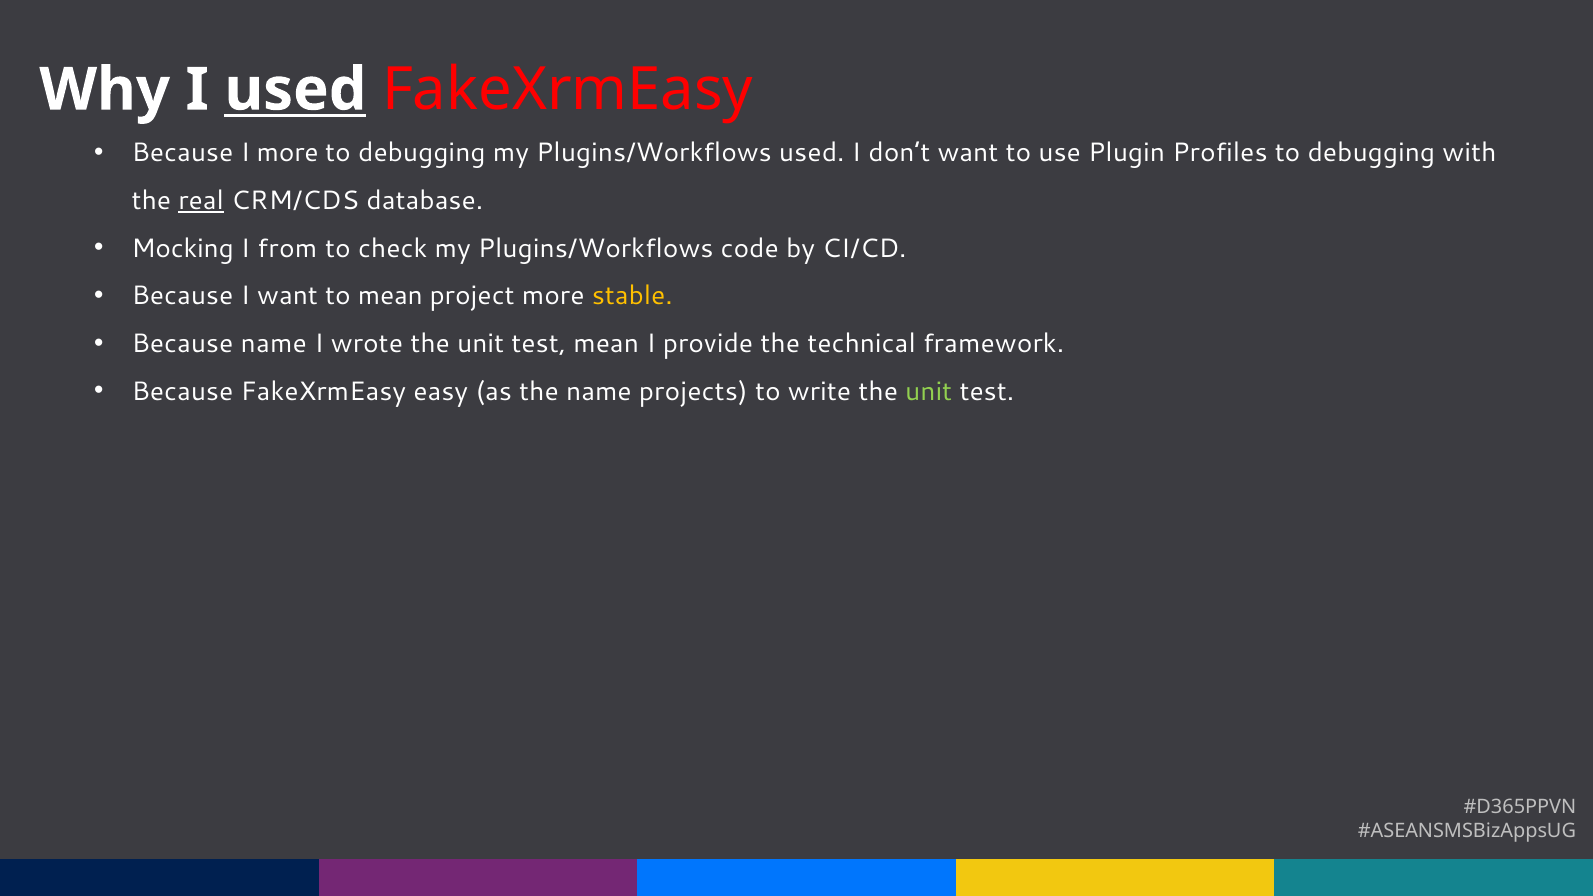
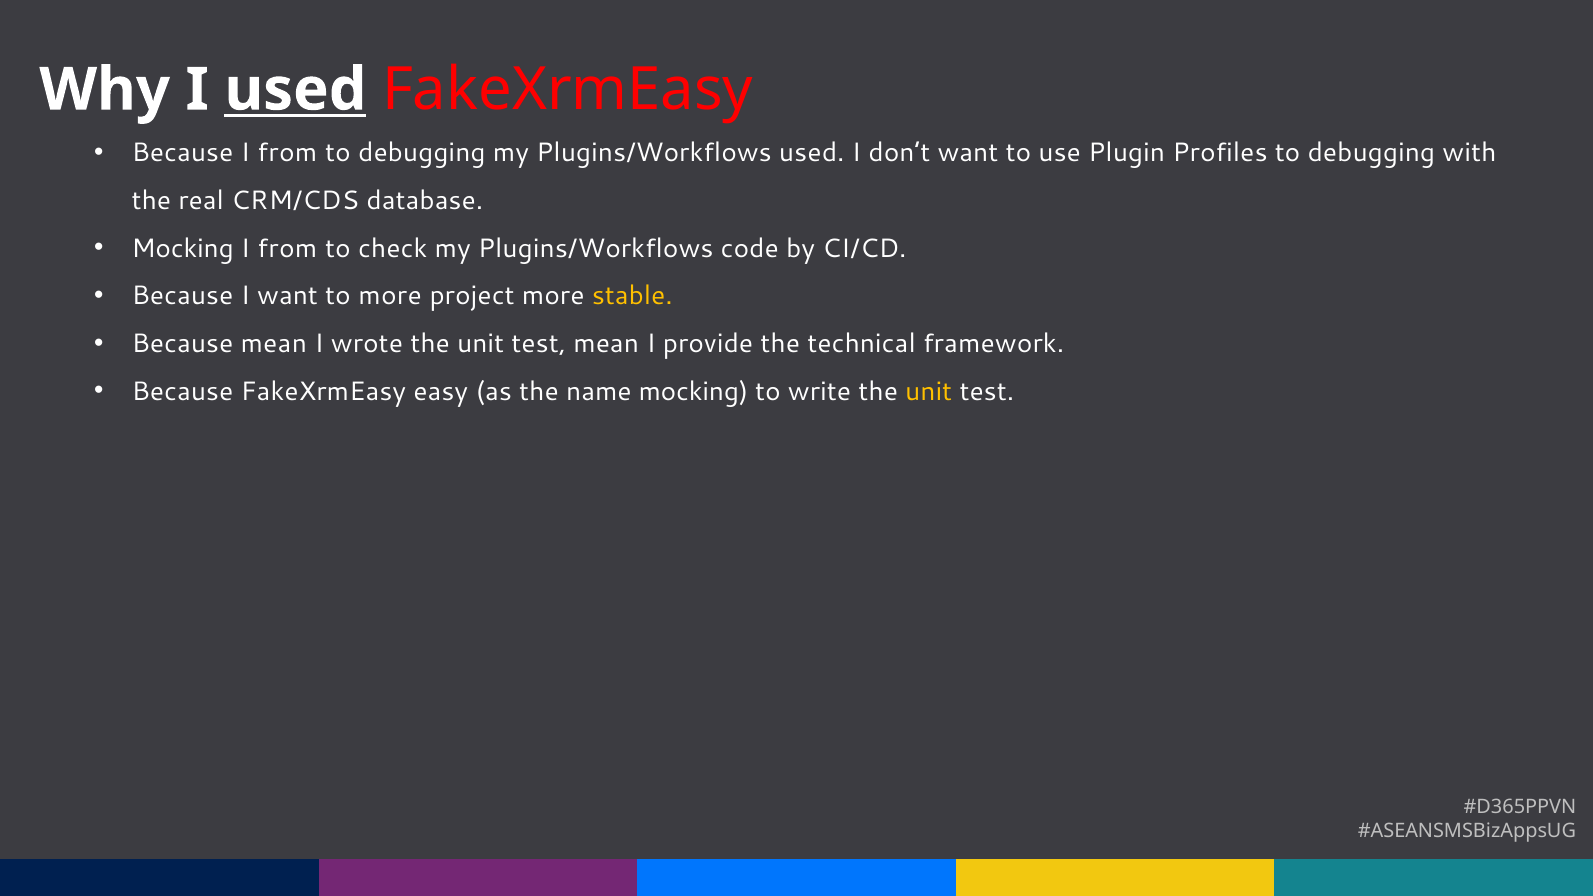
Because I more: more -> from (287, 153)
real underline: present -> none (201, 201)
to mean: mean -> more (390, 296)
Because name: name -> mean (274, 344)
name projects: projects -> mocking (693, 392)
unit colour: light green -> yellow (929, 392)
